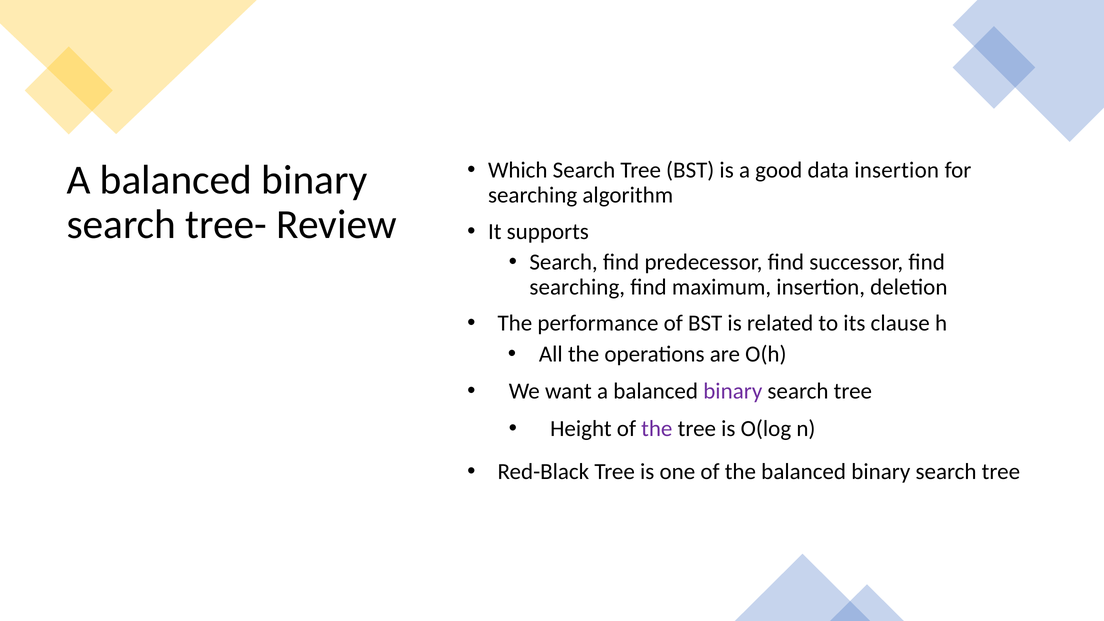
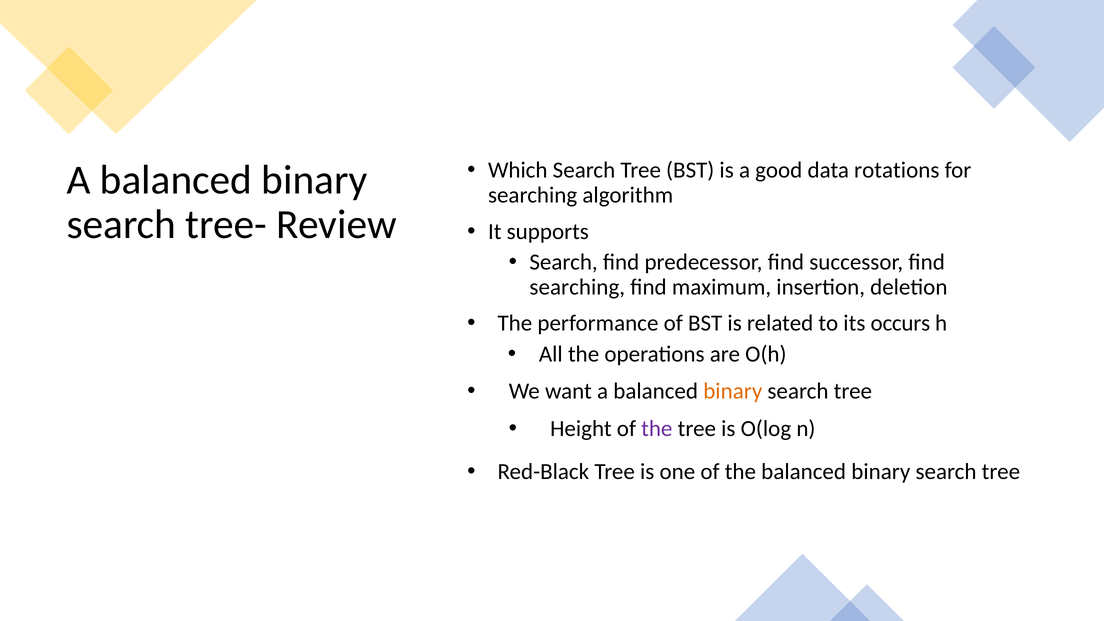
data insertion: insertion -> rotations (897, 170)
clause: clause -> occurs (900, 323)
binary colour: purple -> orange (733, 391)
